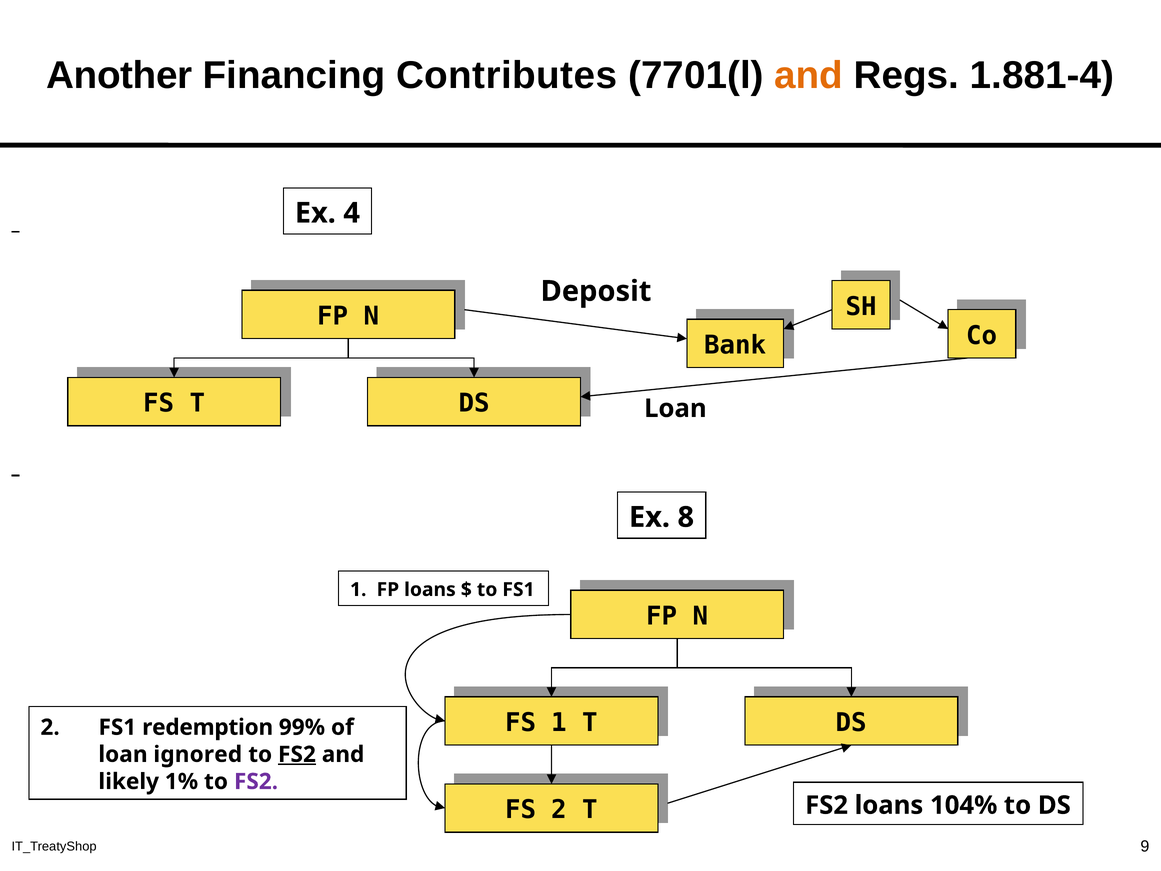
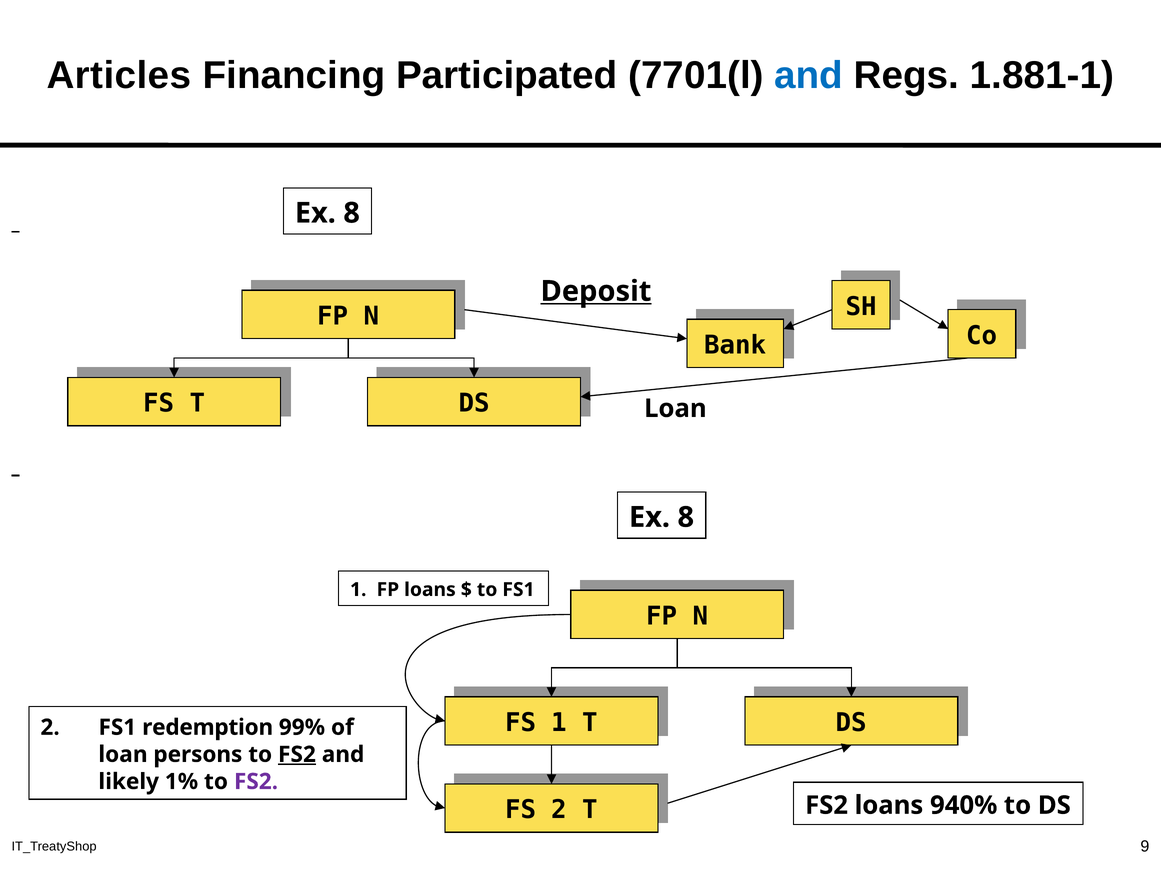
Another: Another -> Articles (119, 75)
Contributes: Contributes -> Participated (507, 75)
and colour: orange -> blue (809, 75)
1.881-4: 1.881-4 -> 1.881-1 (1042, 75)
4: 4 -> 8 (352, 213)
Deposit underline: none -> present (596, 291)
ignored: ignored -> persons (198, 754)
104%: 104% -> 940% (964, 805)
